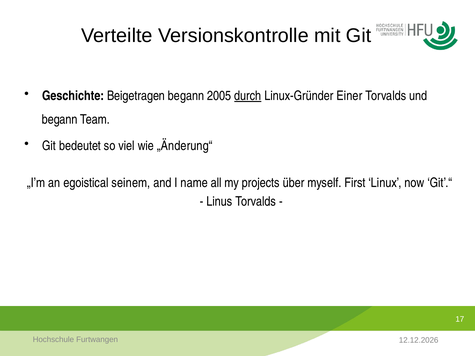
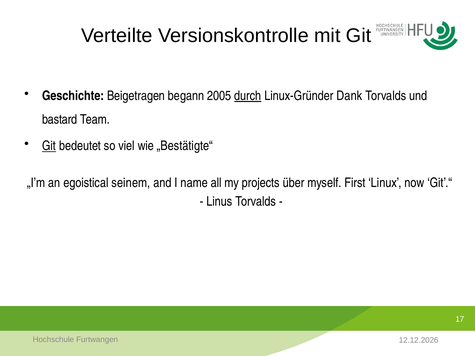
Einer: Einer -> Dank (349, 96)
begann: begann -> bastard (60, 120)
Git underline: none -> present (49, 146)
„Änderung“: „Änderung“ -> „Bestätigte“ (185, 146)
